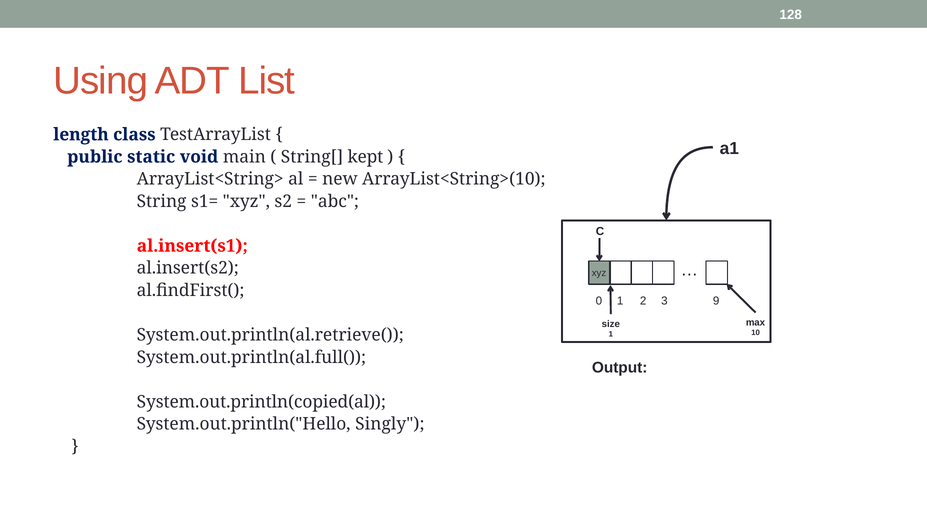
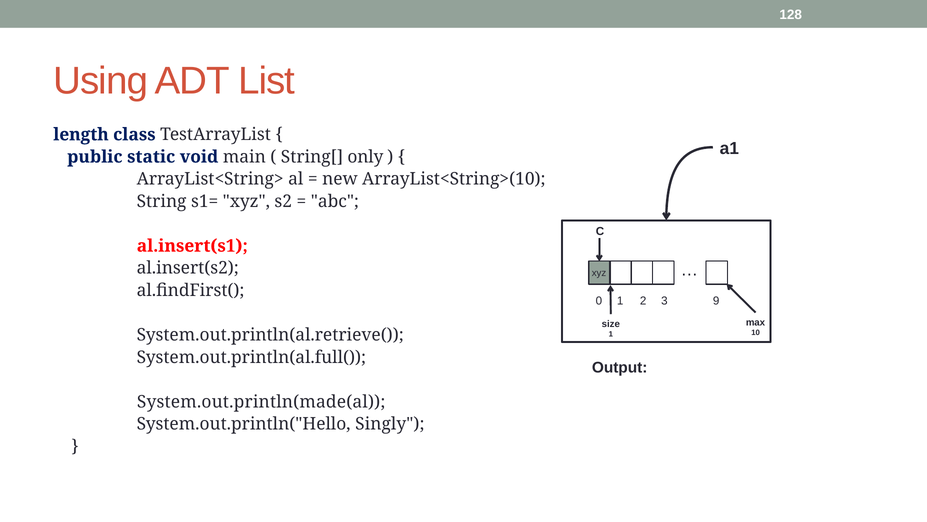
kept: kept -> only (365, 157)
System.out.println(copied(al: System.out.println(copied(al -> System.out.println(made(al (261, 401)
